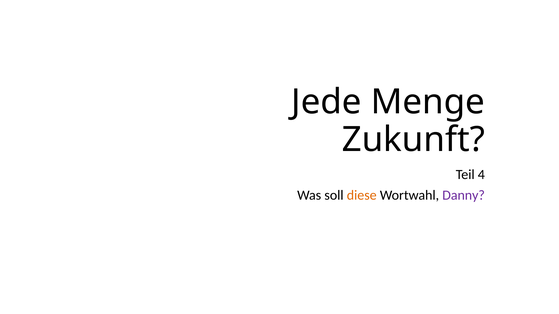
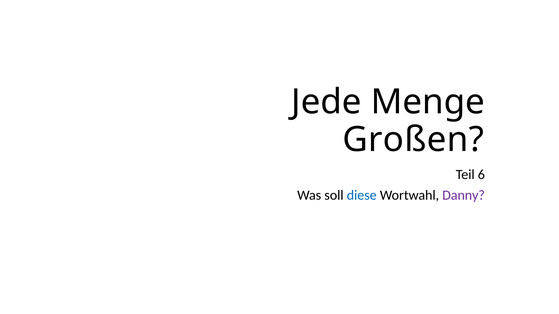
Zukunft: Zukunft -> Großen (413, 140)
4: 4 -> 6 (481, 175)
diese colour: orange -> blue (362, 196)
